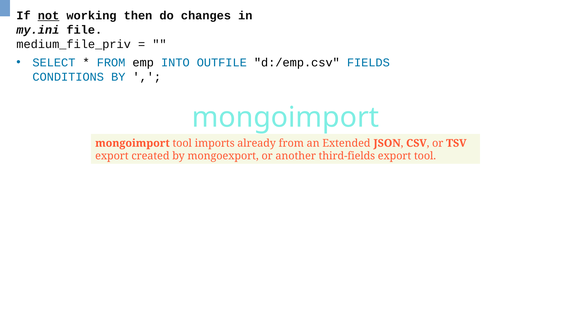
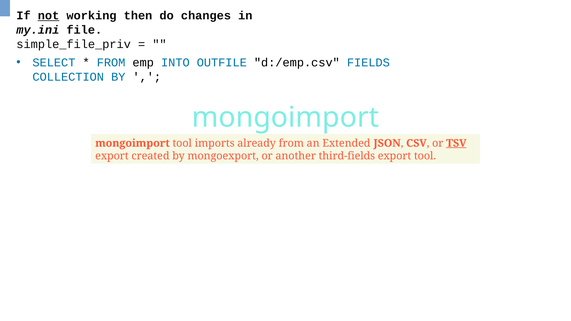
medium_file_priv: medium_file_priv -> simple_file_priv (74, 44)
CONDITIONS: CONDITIONS -> COLLECTION (68, 77)
TSV underline: none -> present (456, 143)
